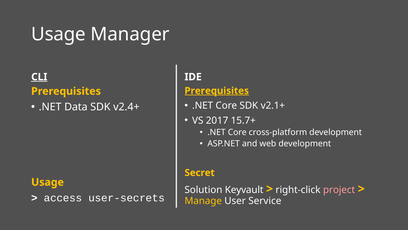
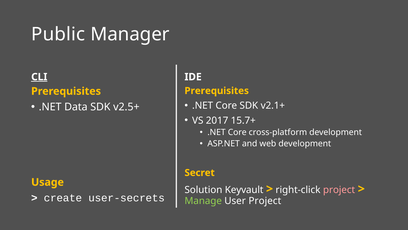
Usage: Usage -> Public (58, 34)
Prerequisites underline: present -> none (217, 91)
v2.4+: v2.4+ -> v2.5+ (126, 107)
access: access -> create (63, 198)
Manage colour: yellow -> light green (203, 201)
User Service: Service -> Project (265, 201)
